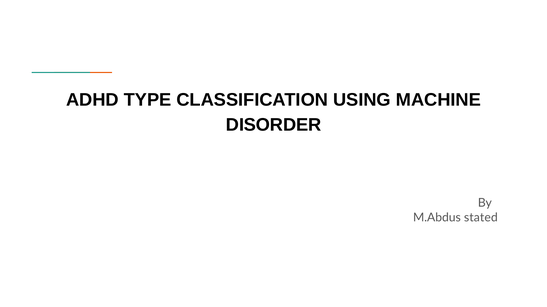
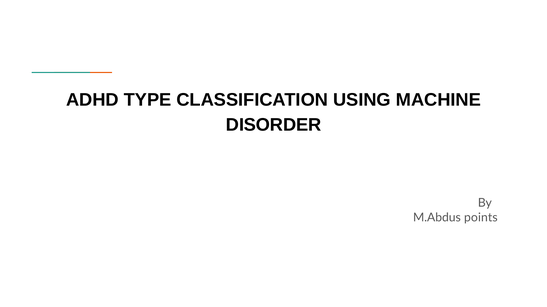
stated: stated -> points (481, 218)
